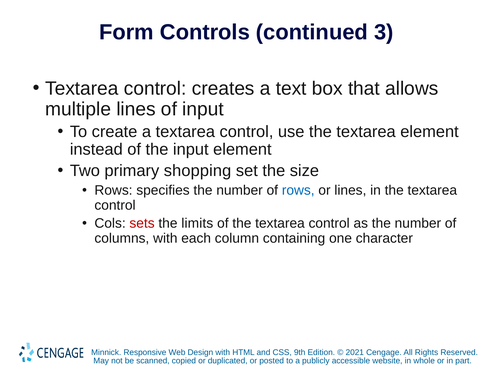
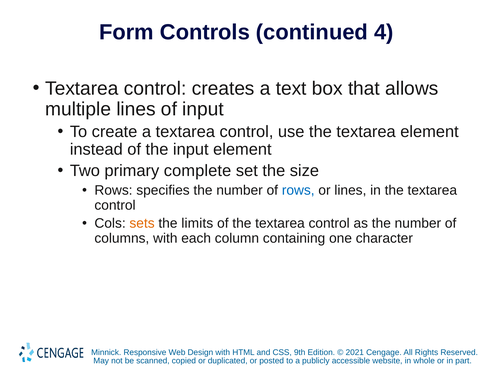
3: 3 -> 4 (384, 32)
shopping: shopping -> complete (198, 171)
sets colour: red -> orange (142, 223)
